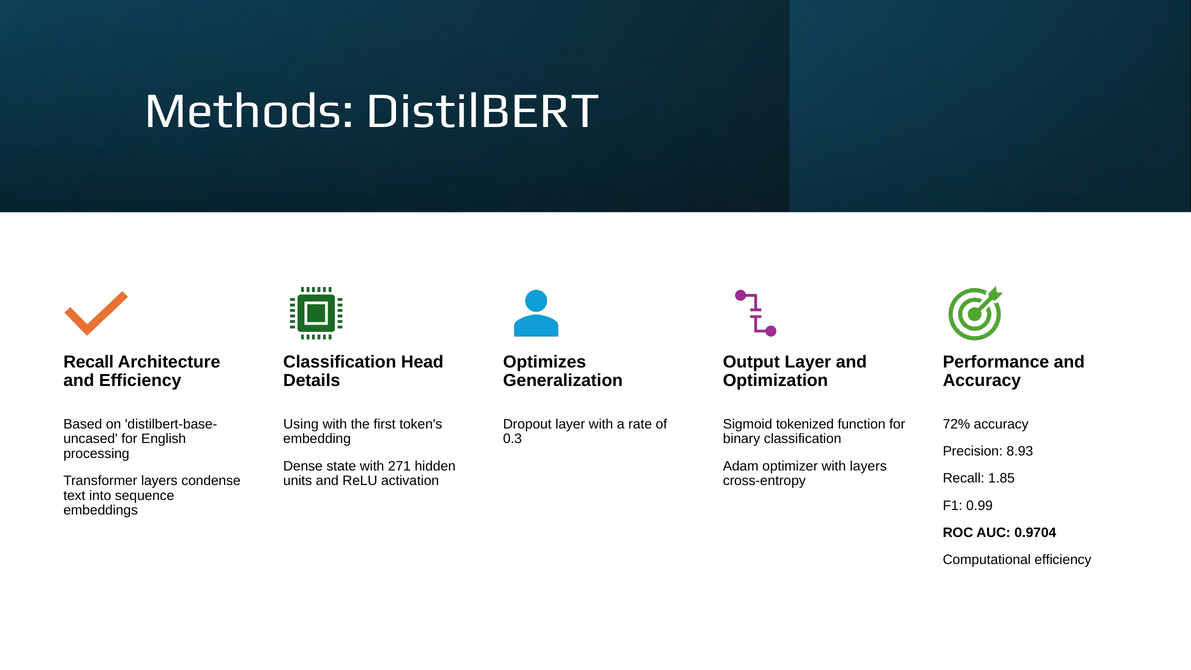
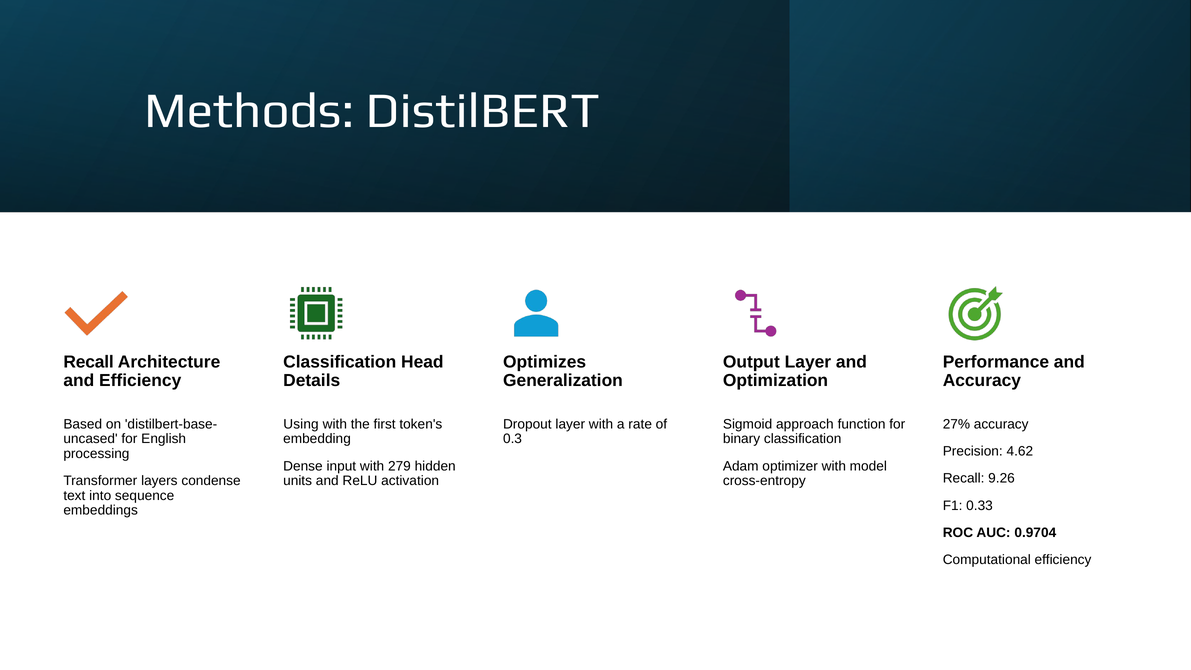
tokenized: tokenized -> approach (805, 424)
72%: 72% -> 27% (956, 424)
8.93: 8.93 -> 4.62 (1020, 451)
state: state -> input (341, 466)
271: 271 -> 279 (399, 466)
with layers: layers -> model (868, 466)
1.85: 1.85 -> 9.26 (1002, 478)
0.99: 0.99 -> 0.33 (980, 506)
